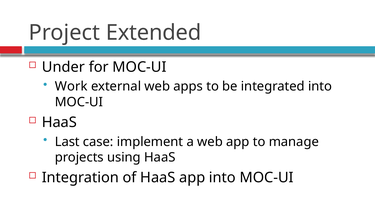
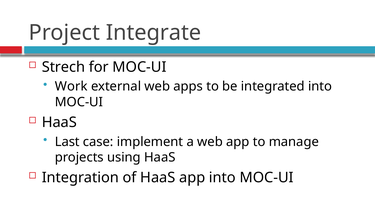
Extended: Extended -> Integrate (154, 33)
Under: Under -> Strech (63, 67)
